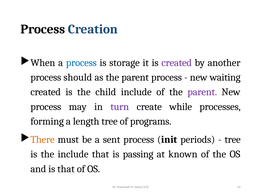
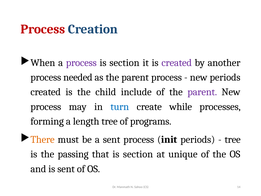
Process colour: black -> red (43, 29)
process colour: blue -> purple (81, 63)
storage: storage -> section (124, 63)
should: should -> needed (78, 77)
new waiting: waiting -> periods (225, 77)
turn colour: purple -> blue (120, 107)
the include: include -> passing (73, 154)
that is passing: passing -> section (138, 154)
known: known -> unique (183, 154)
is that: that -> sent (66, 169)
